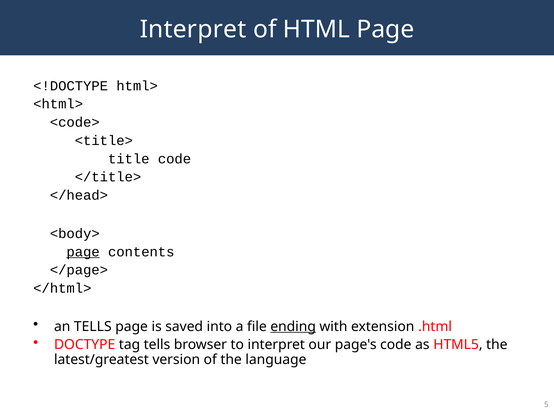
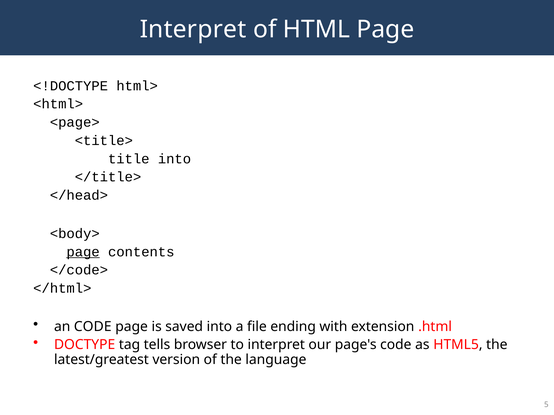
<code>: <code> -> <page> (75, 122)
title code: code -> into (174, 159)
</page>: </page> -> </code> (79, 270)
an TELLS: TELLS -> CODE (93, 327)
ending underline: present -> none (293, 327)
